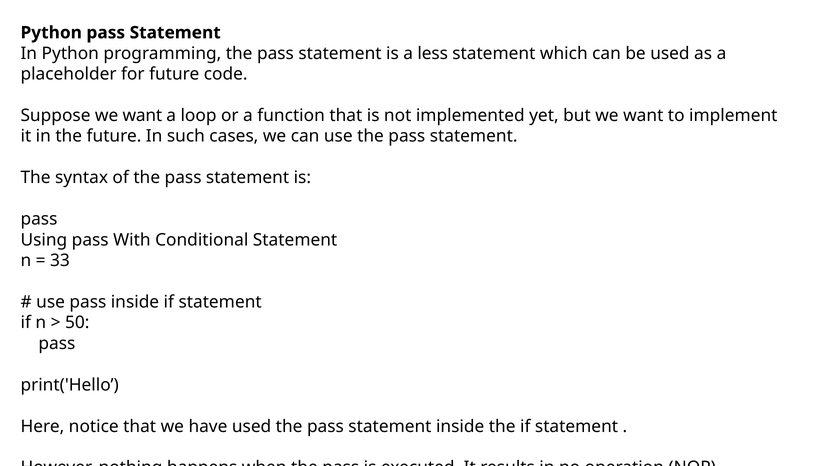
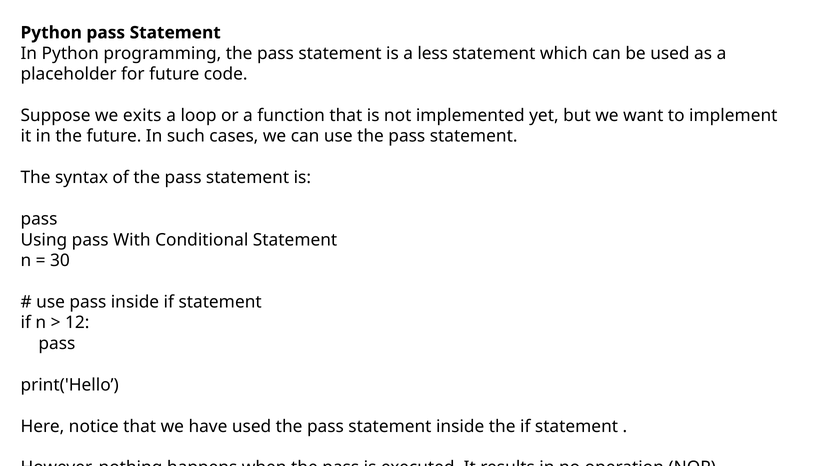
Suppose we want: want -> exits (142, 116)
33: 33 -> 30 (60, 261)
50: 50 -> 12 (77, 323)
